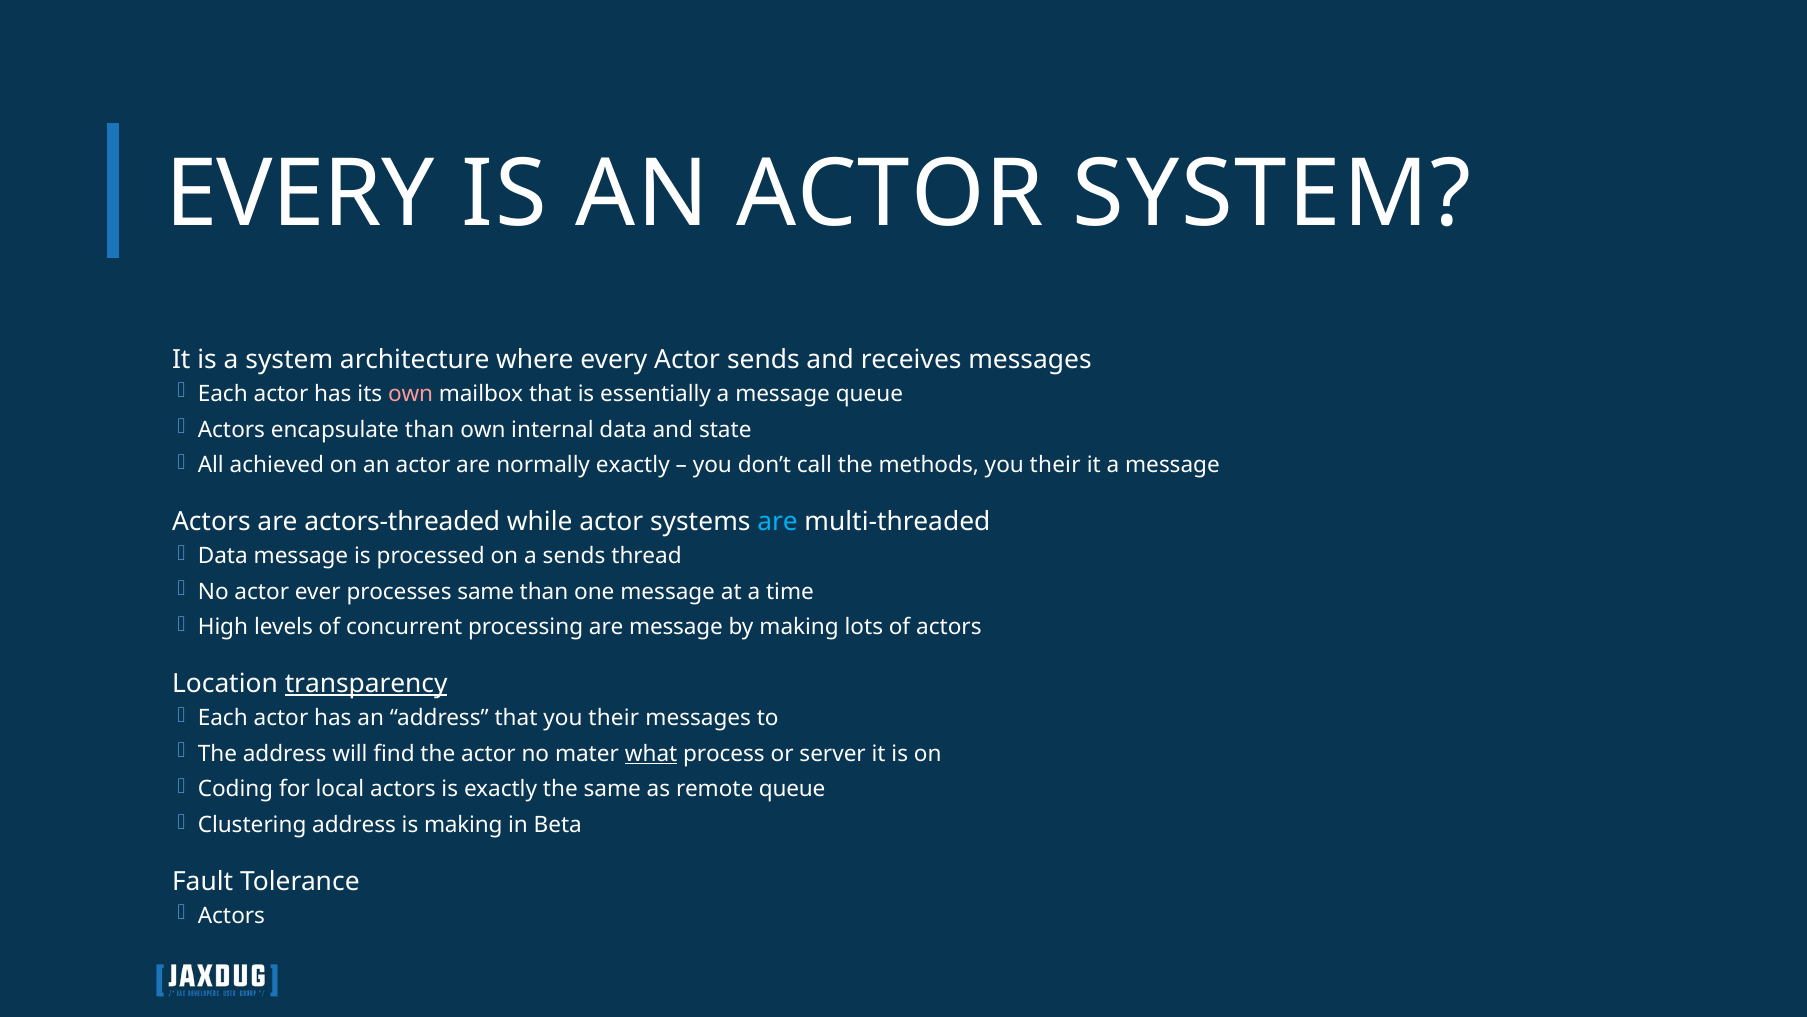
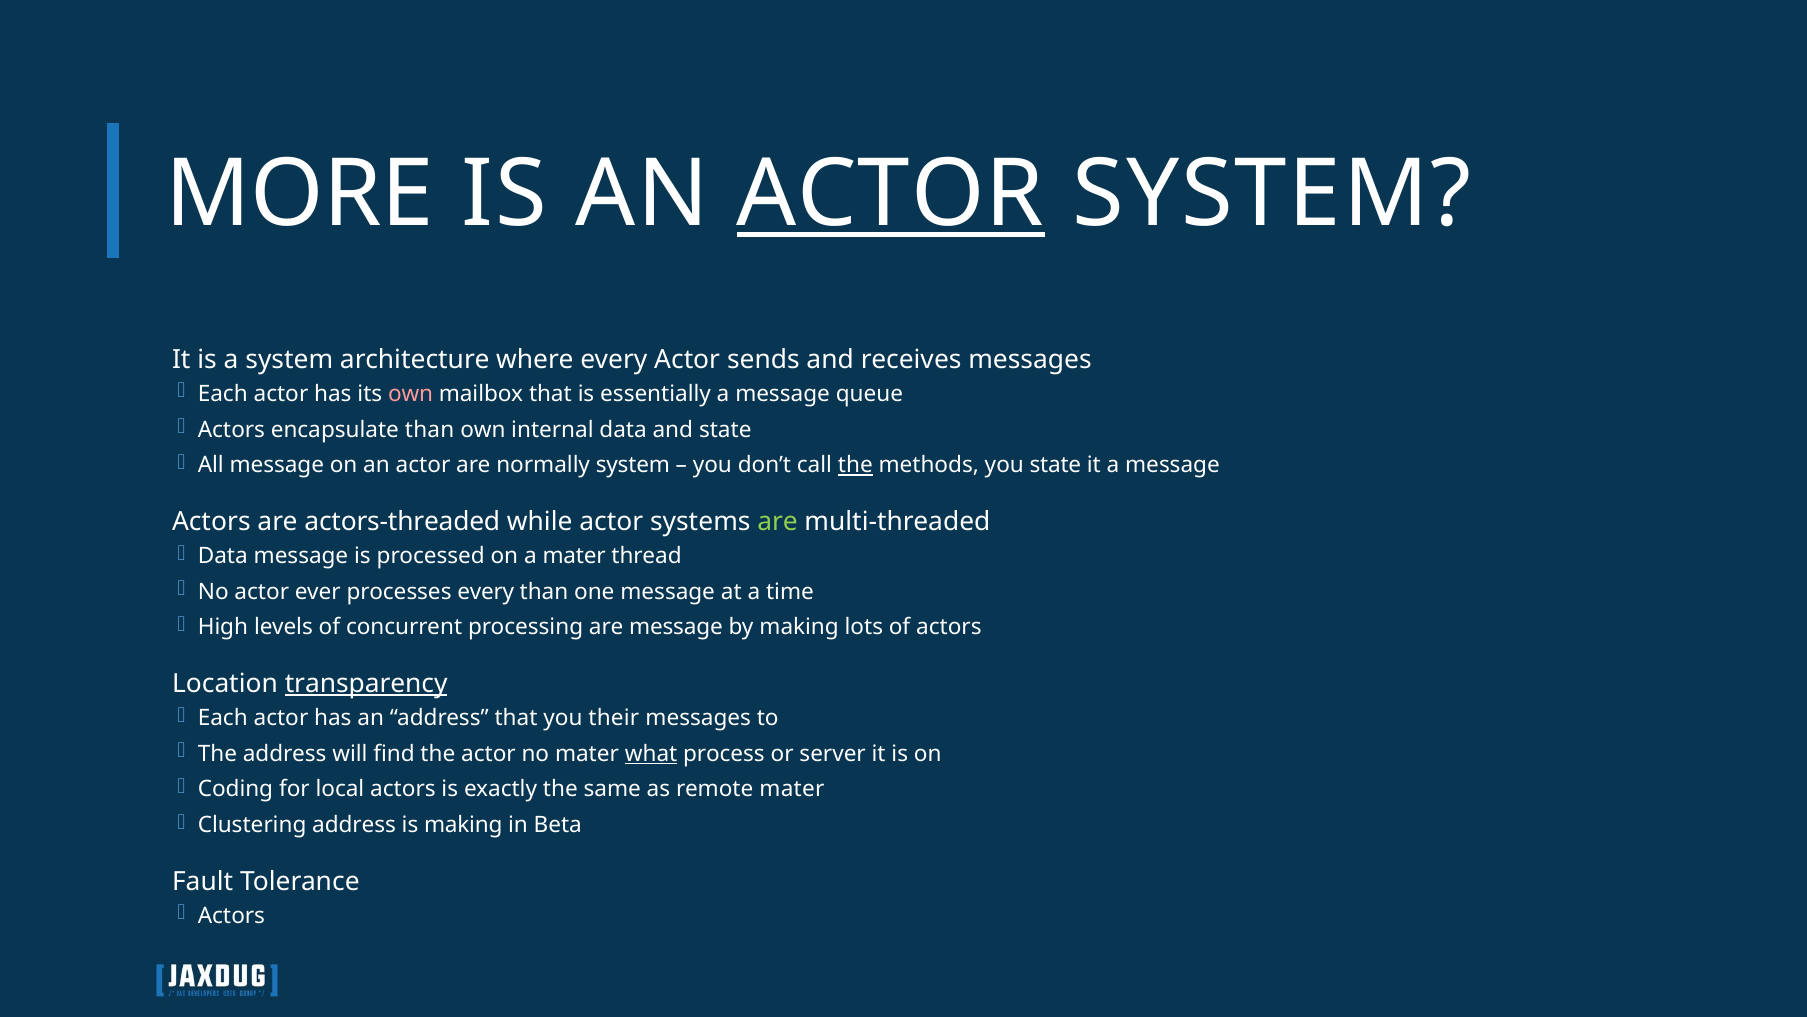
EVERY: EVERY -> MORE (300, 194)
ACTOR underline: none -> present (890, 194)
All achieved: achieved -> message (277, 465)
normally exactly: exactly -> system (633, 465)
the underline: none -> present (855, 465)
methods you their: their -> state (1055, 465)
are colour: light blue -> light green (778, 522)
a sends: sends -> mater (574, 556)
processes same: same -> every (486, 591)
remote queue: queue -> mater (792, 789)
